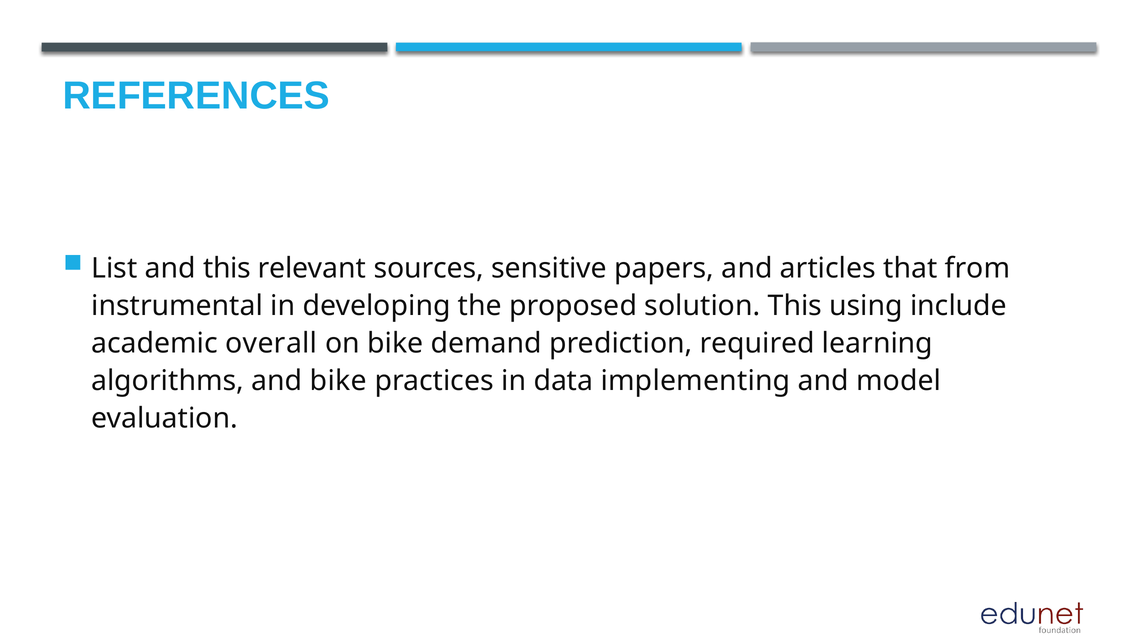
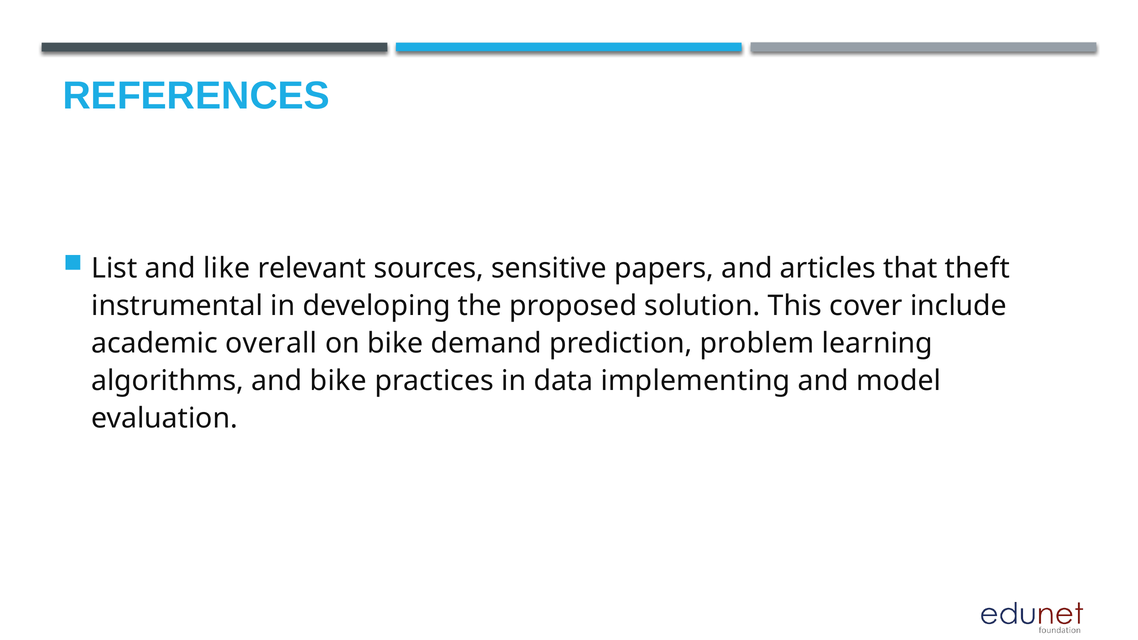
and this: this -> like (227, 268)
from: from -> theft (977, 268)
using: using -> cover (866, 306)
required: required -> problem (757, 343)
